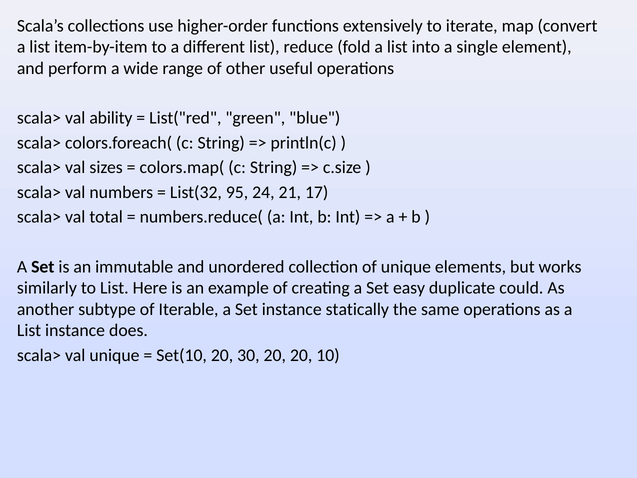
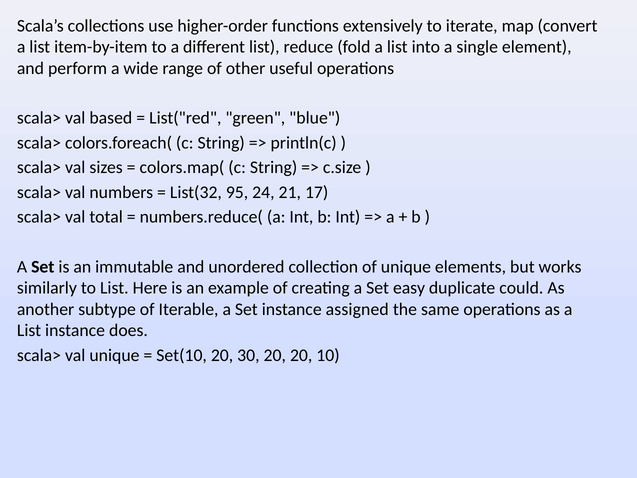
ability: ability -> based (111, 118)
statically: statically -> assigned (357, 309)
